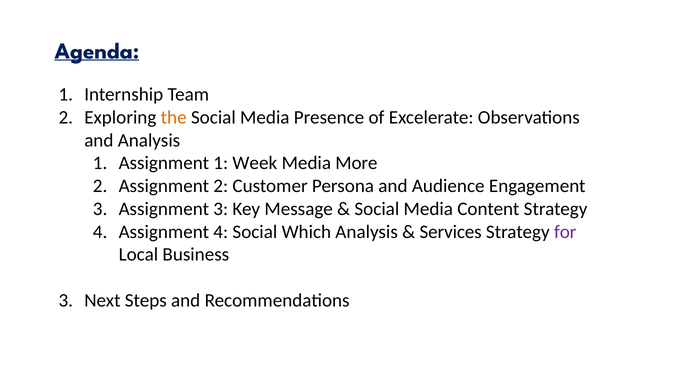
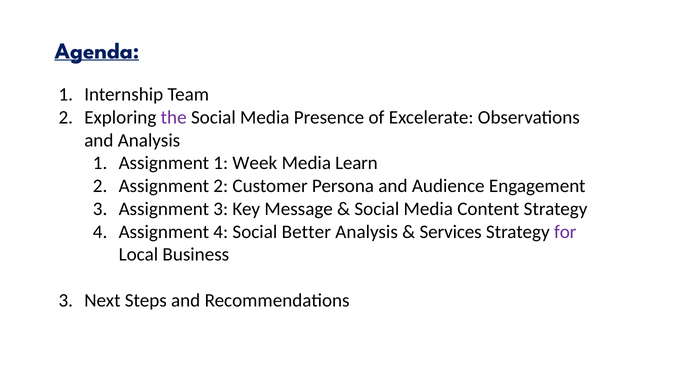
the colour: orange -> purple (174, 118)
More: More -> Learn (356, 163)
Which: Which -> Better (306, 232)
